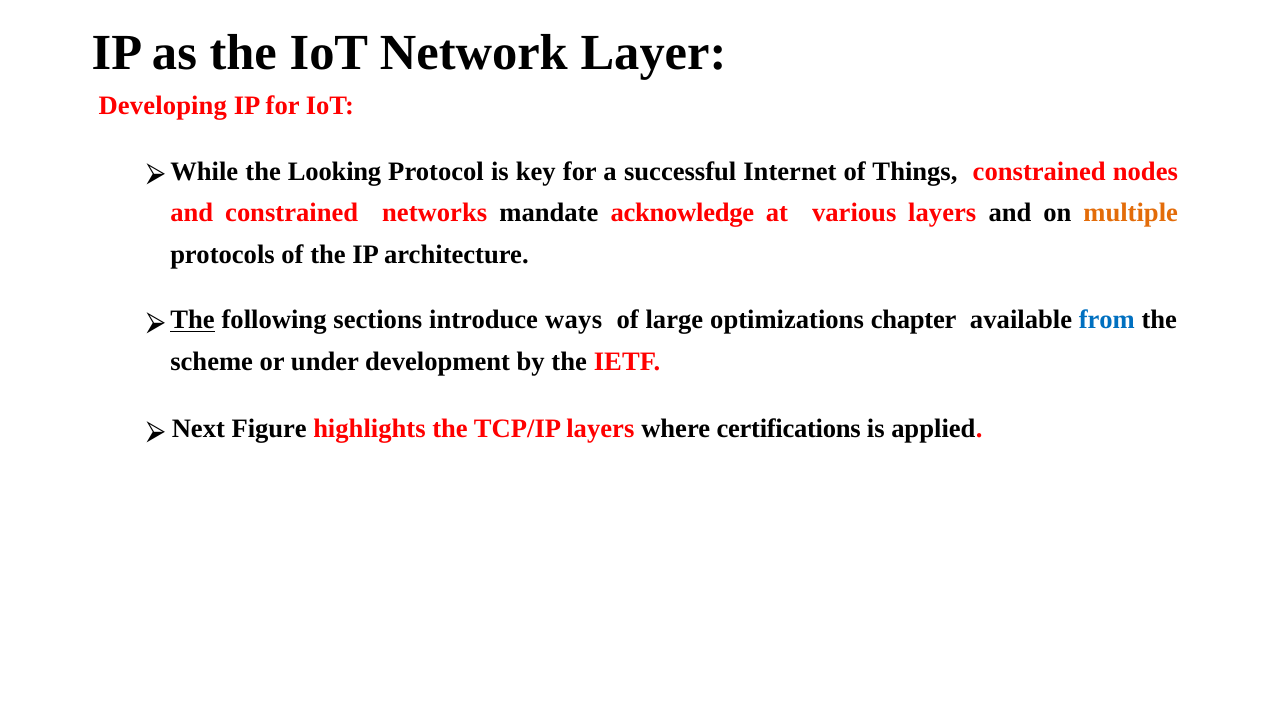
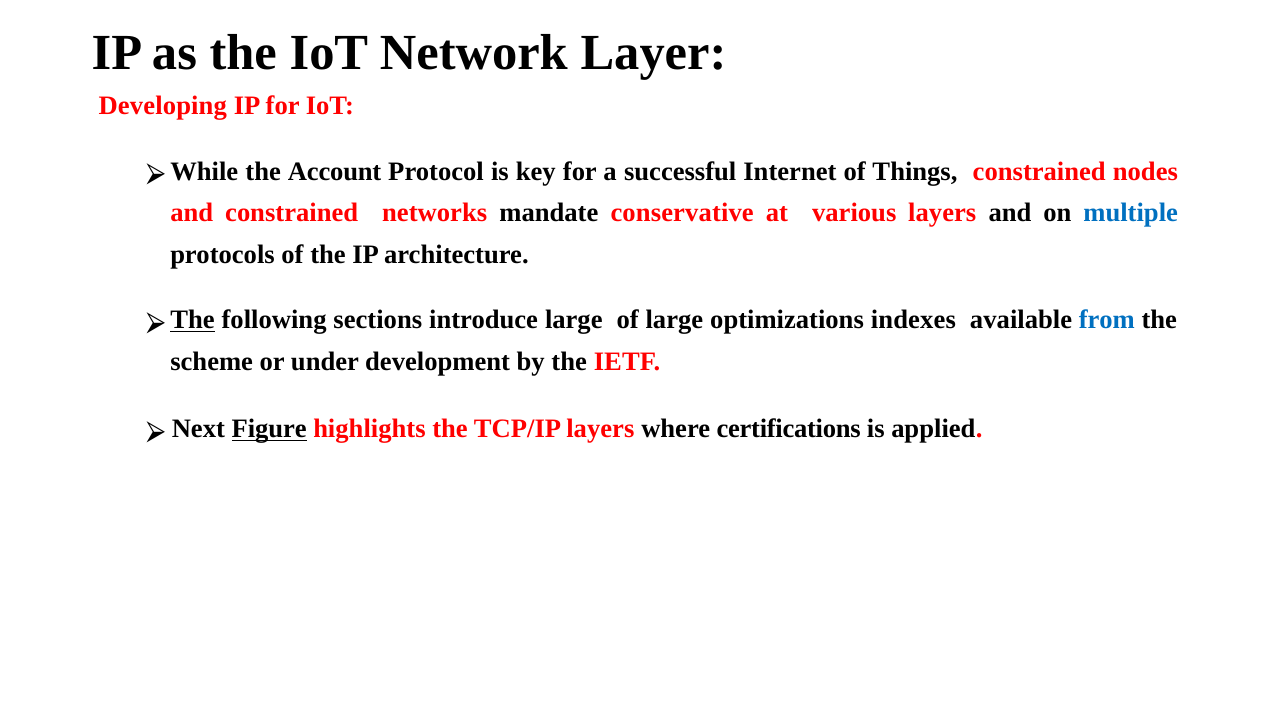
Looking: Looking -> Account (335, 171)
acknowledge: acknowledge -> conservative (682, 213)
multiple colour: orange -> blue (1131, 213)
introduce ways: ways -> large (574, 320)
chapter: chapter -> indexes (913, 320)
Figure underline: none -> present (269, 429)
